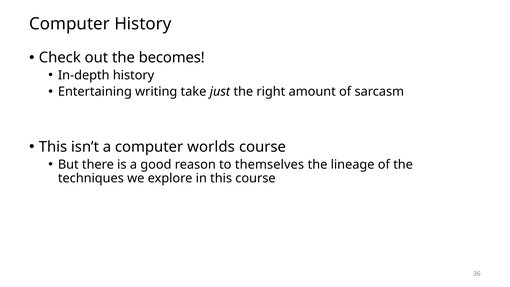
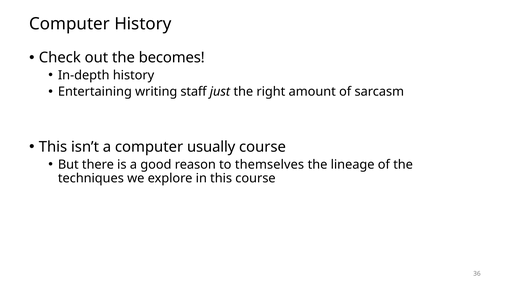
take: take -> staff (194, 92)
worlds: worlds -> usually (211, 147)
